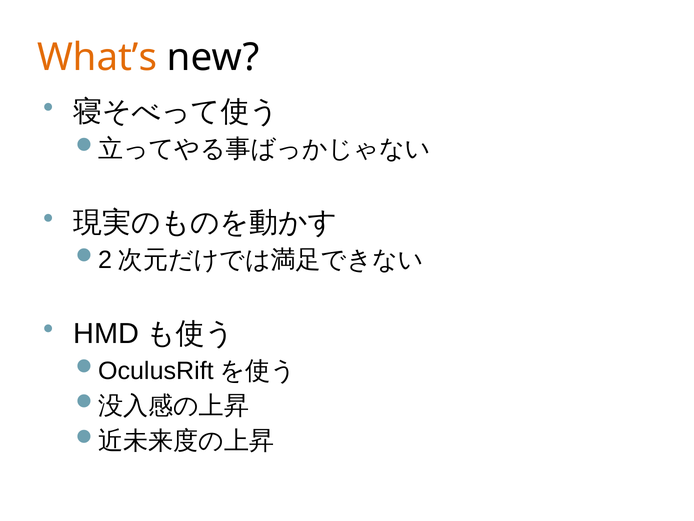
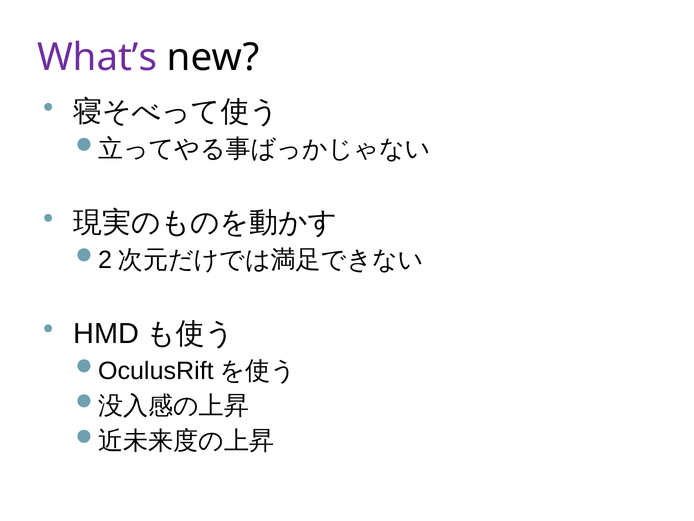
What’s colour: orange -> purple (97, 58)
